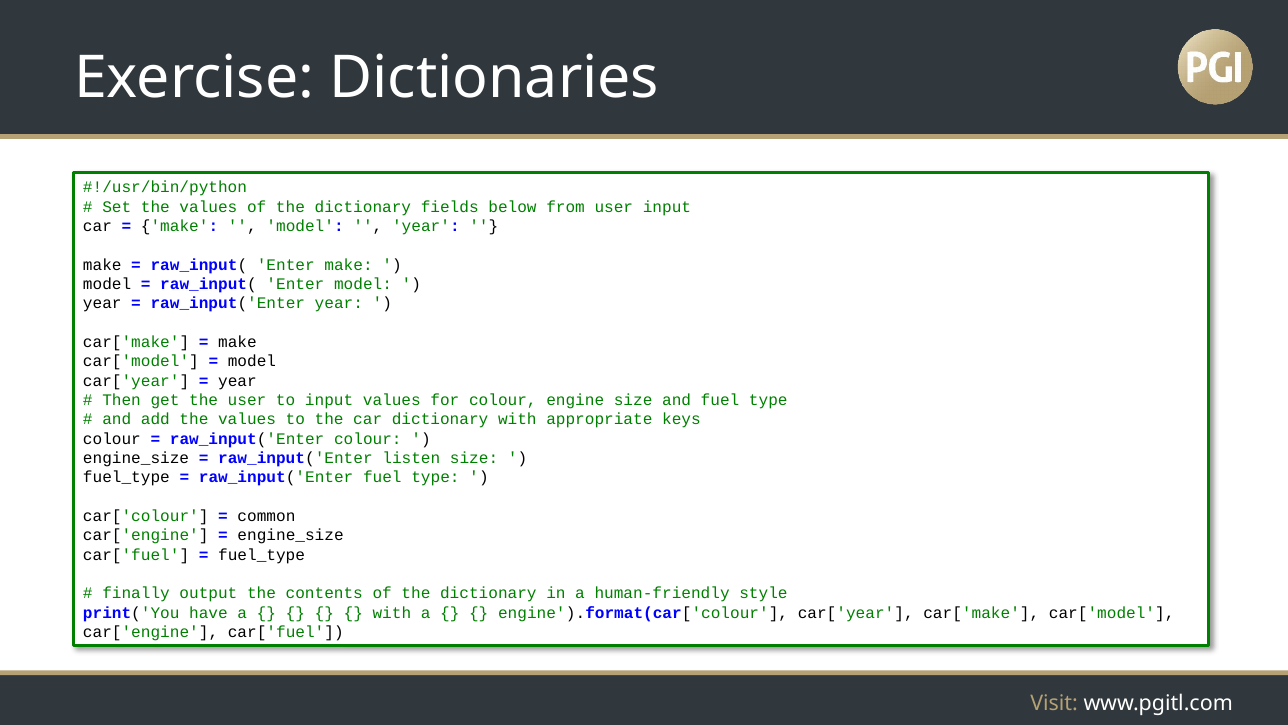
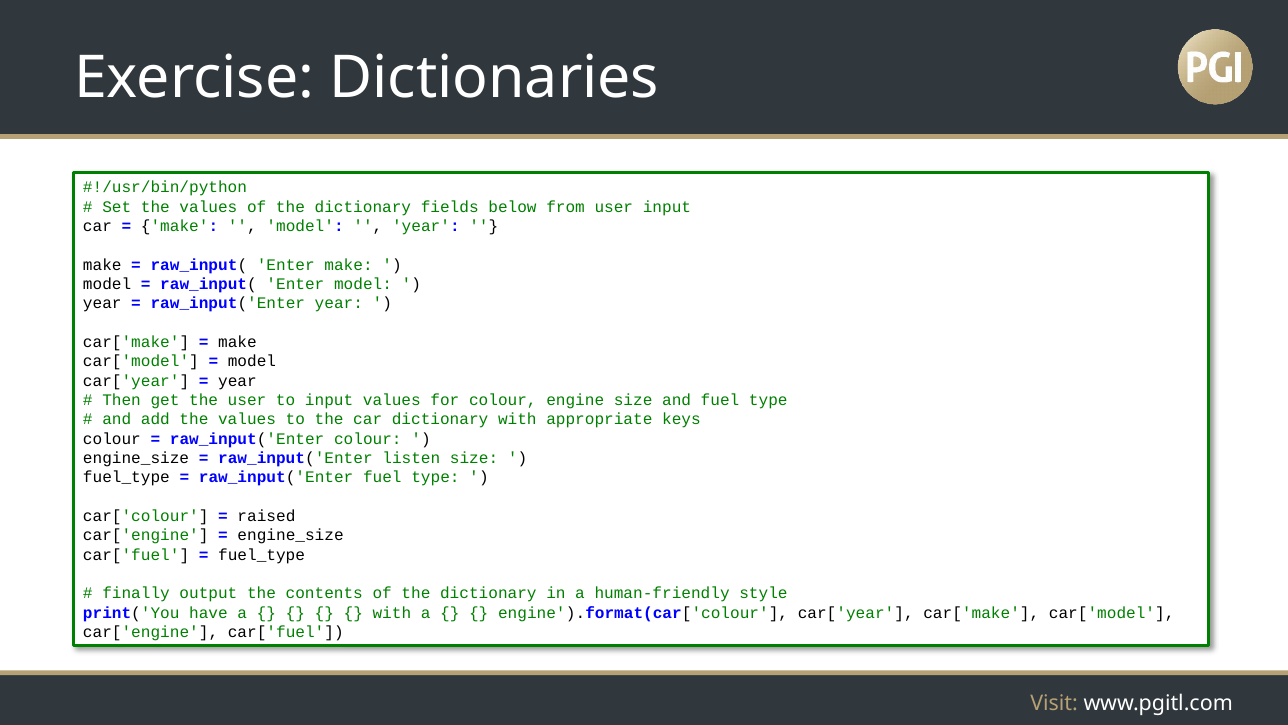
common: common -> raised (266, 516)
